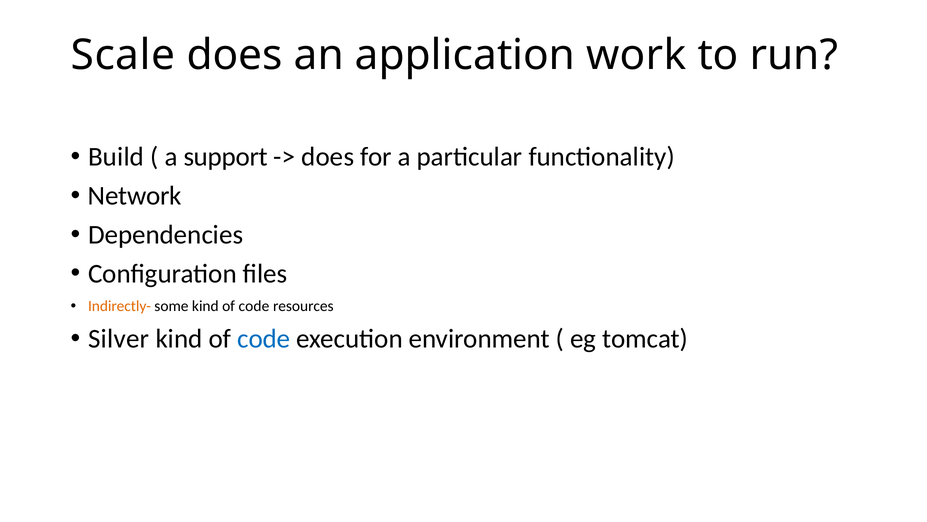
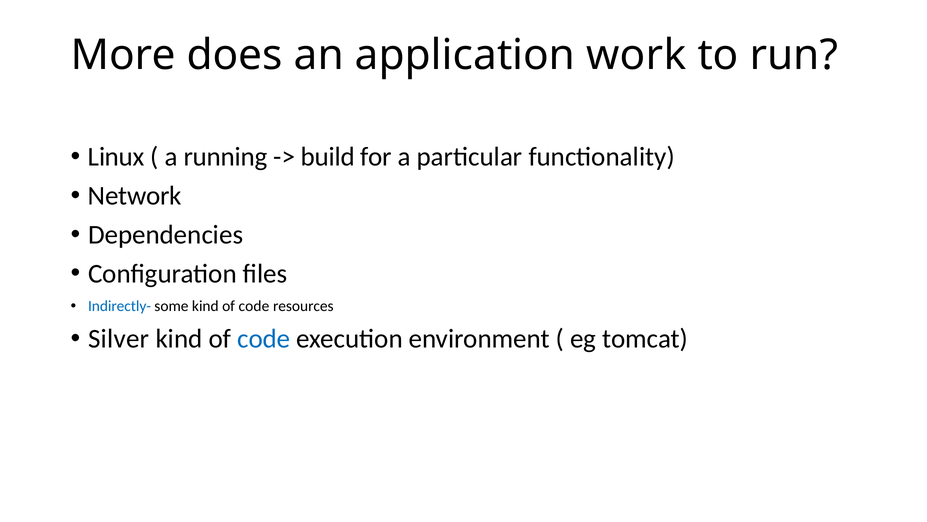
Scale: Scale -> More (123, 55)
Build: Build -> Linux (116, 157)
support: support -> running (226, 157)
does: does -> build (328, 157)
Indirectly- colour: orange -> blue (120, 306)
